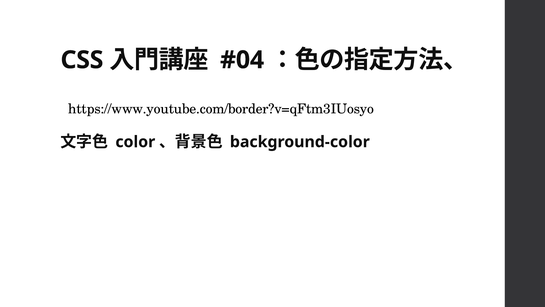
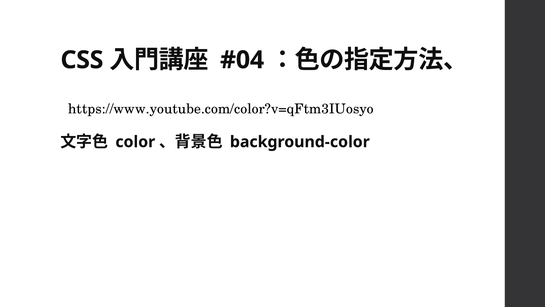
https://www.youtube.com/border?v=qFtm3IUosyo: https://www.youtube.com/border?v=qFtm3IUosyo -> https://www.youtube.com/color?v=qFtm3IUosyo (221, 109)
